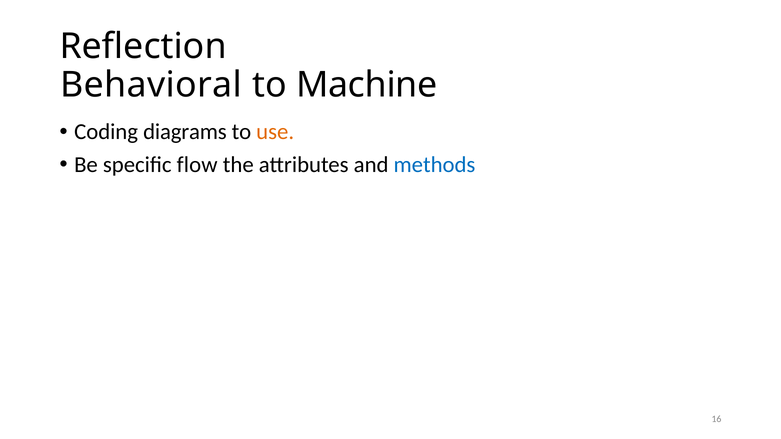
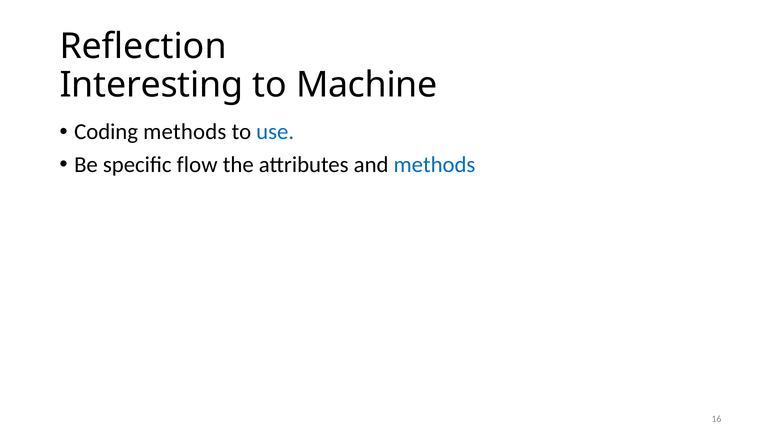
Behavioral: Behavioral -> Interesting (151, 85)
Coding diagrams: diagrams -> methods (185, 132)
use colour: orange -> blue (275, 132)
